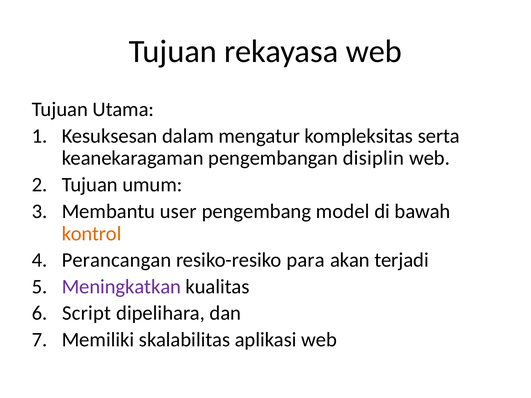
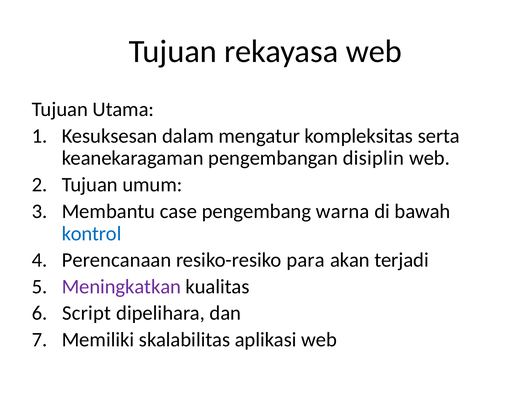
user: user -> case (178, 211)
model: model -> warna (343, 211)
kontrol colour: orange -> blue (92, 234)
Perancangan: Perancangan -> Perencanaan (117, 260)
